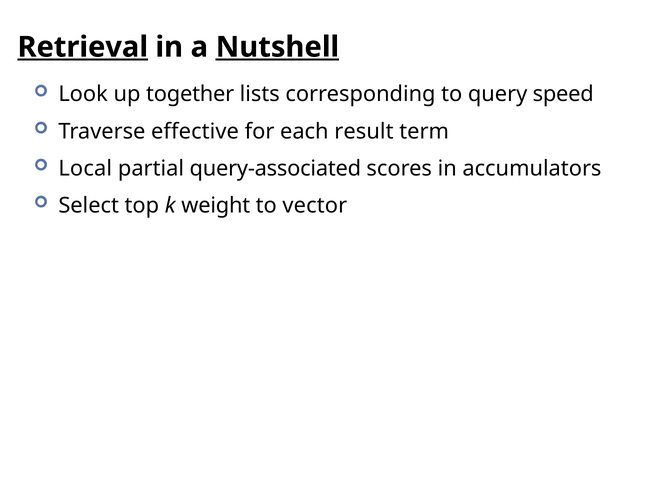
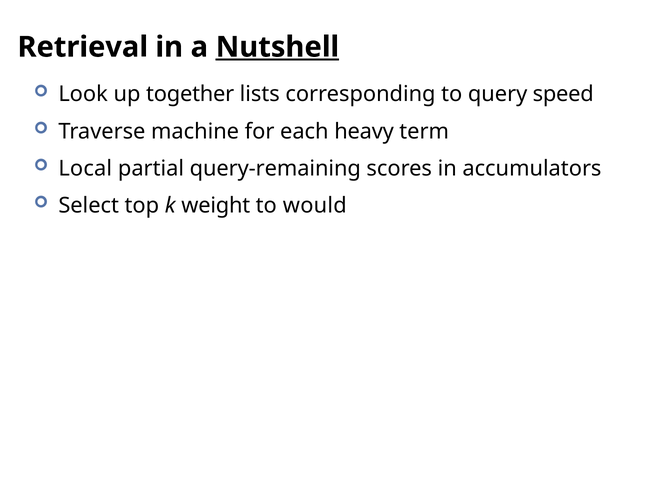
Retrieval underline: present -> none (83, 47)
effective: effective -> machine (195, 131)
result: result -> heavy (364, 131)
query-associated: query-associated -> query-remaining (275, 169)
vector: vector -> would (315, 206)
